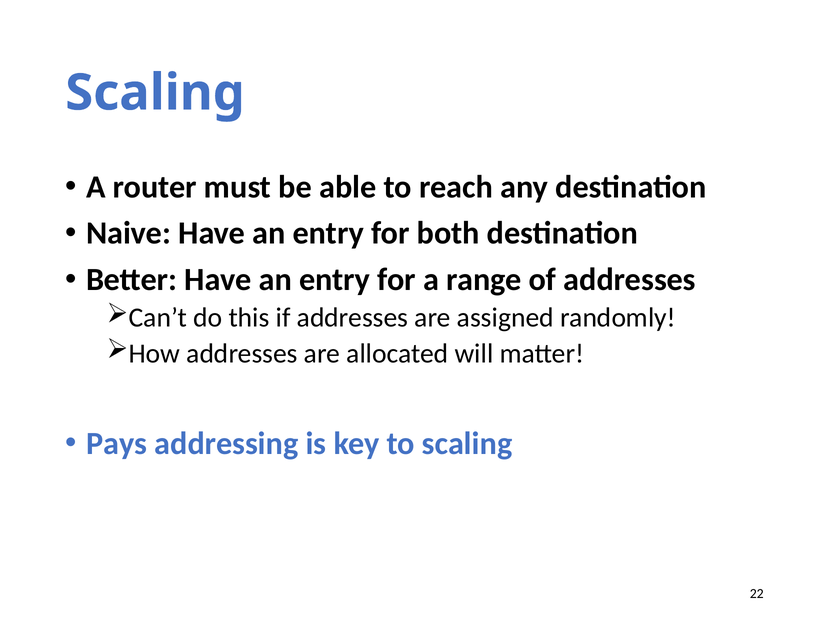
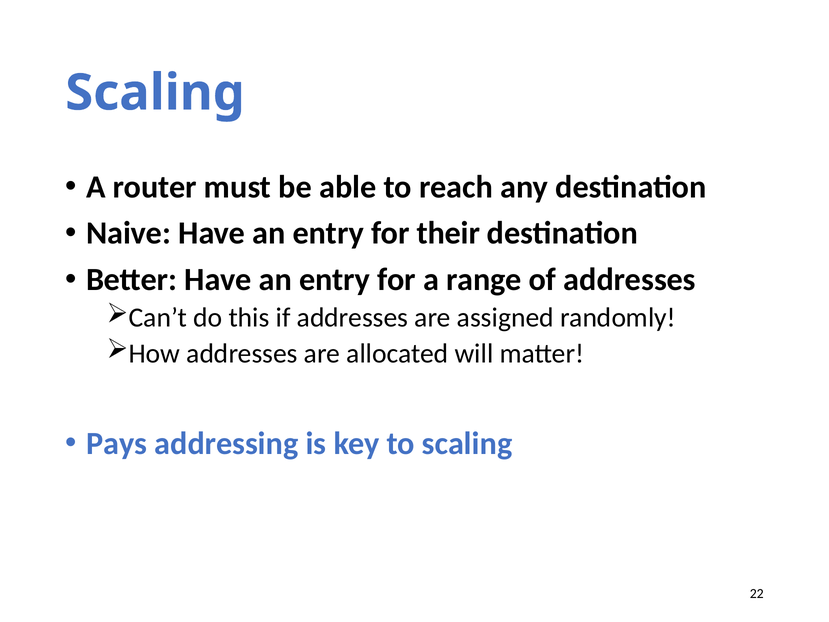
both: both -> their (448, 233)
